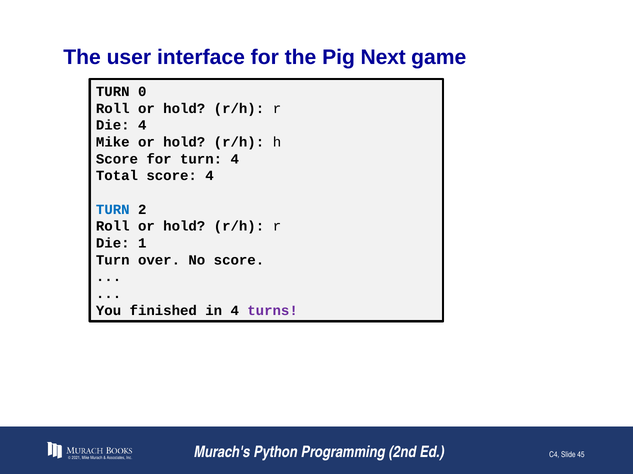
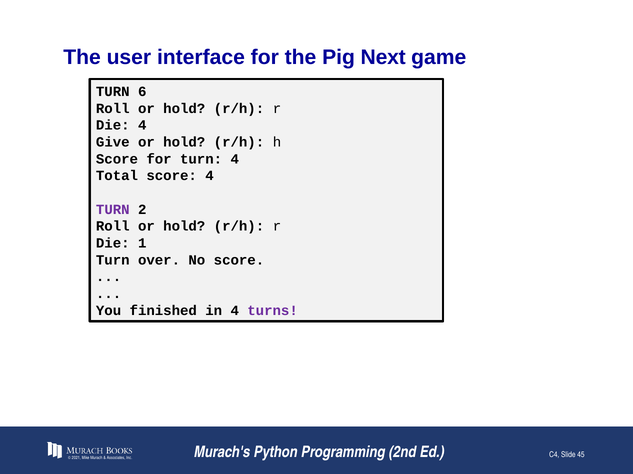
0: 0 -> 6 (142, 92)
Mike: Mike -> Give (113, 142)
TURN colour: blue -> purple (113, 210)
